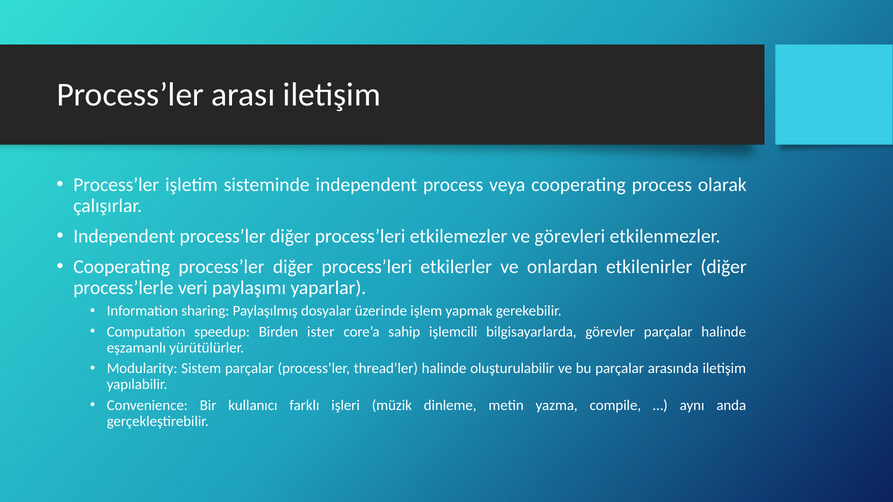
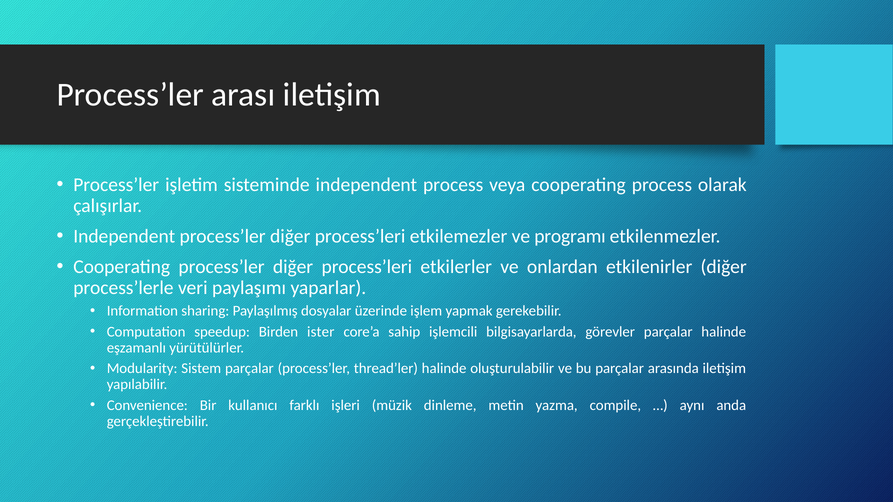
görevleri: görevleri -> programı (570, 236)
